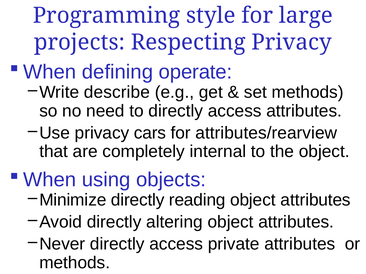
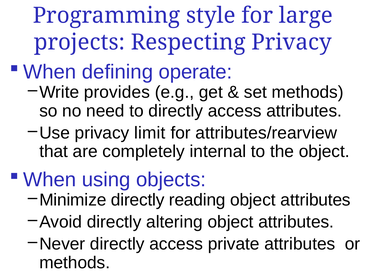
describe: describe -> provides (117, 92)
cars: cars -> limit (150, 133)
